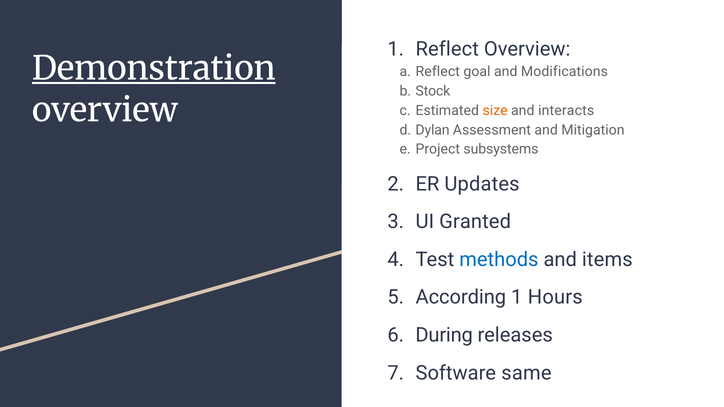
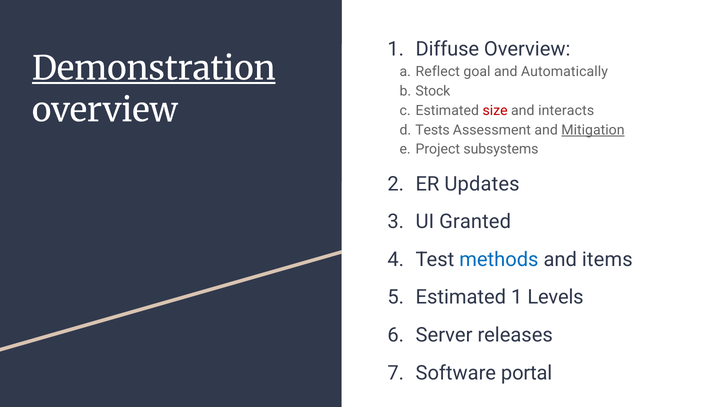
1 Reflect: Reflect -> Diffuse (447, 49)
Modifications: Modifications -> Automatically (564, 72)
size colour: orange -> red (495, 111)
Dylan: Dylan -> Tests (433, 130)
Mitigation underline: none -> present (593, 130)
According: According -> Estimated (461, 298)
Hours: Hours -> Levels (555, 298)
During: During -> Server (444, 335)
same: same -> portal (527, 373)
